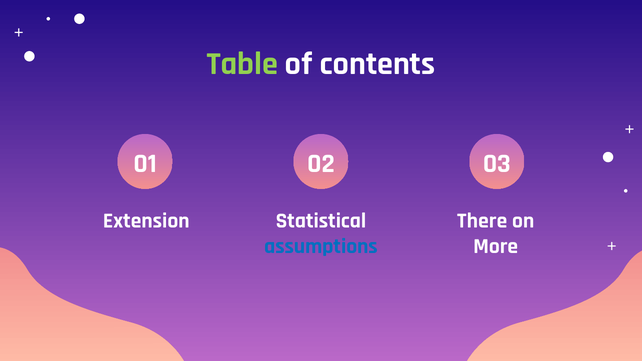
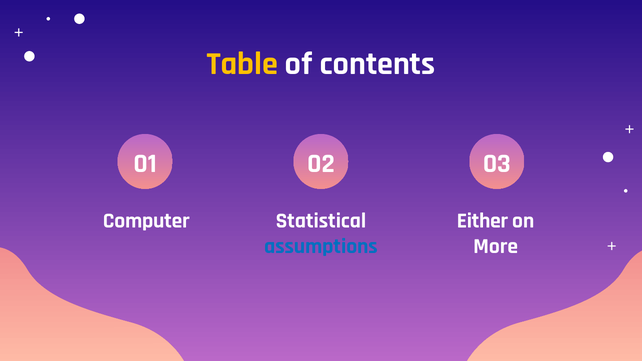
Table colour: light green -> yellow (242, 63)
Extension: Extension -> Computer (146, 221)
There: There -> Either (482, 221)
